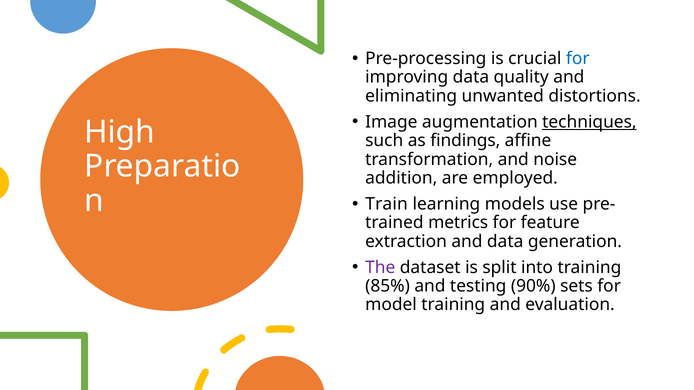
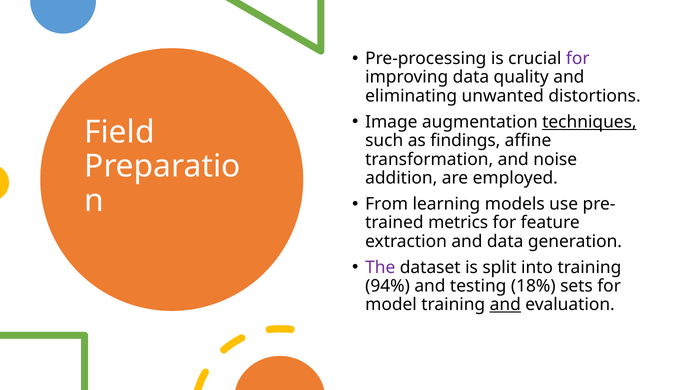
for colour: blue -> purple (578, 59)
High: High -> Field (119, 132)
Train: Train -> From (387, 204)
85%: 85% -> 94% (388, 286)
90%: 90% -> 18% (533, 286)
and underline: none -> present (505, 305)
